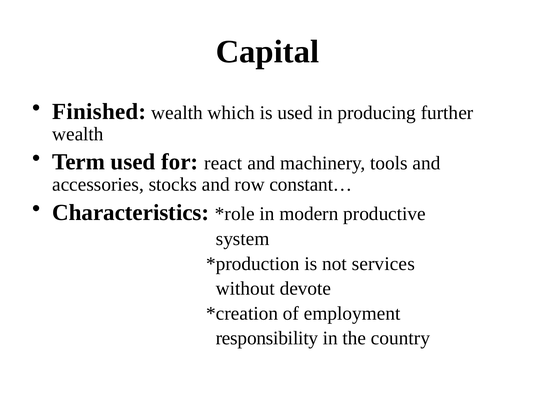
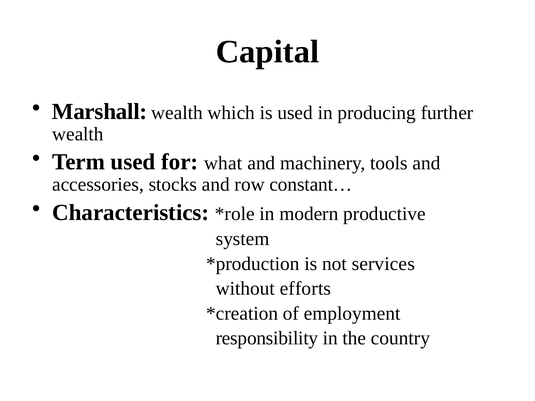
Finished: Finished -> Marshall (100, 112)
react: react -> what (223, 163)
devote: devote -> efforts (305, 289)
